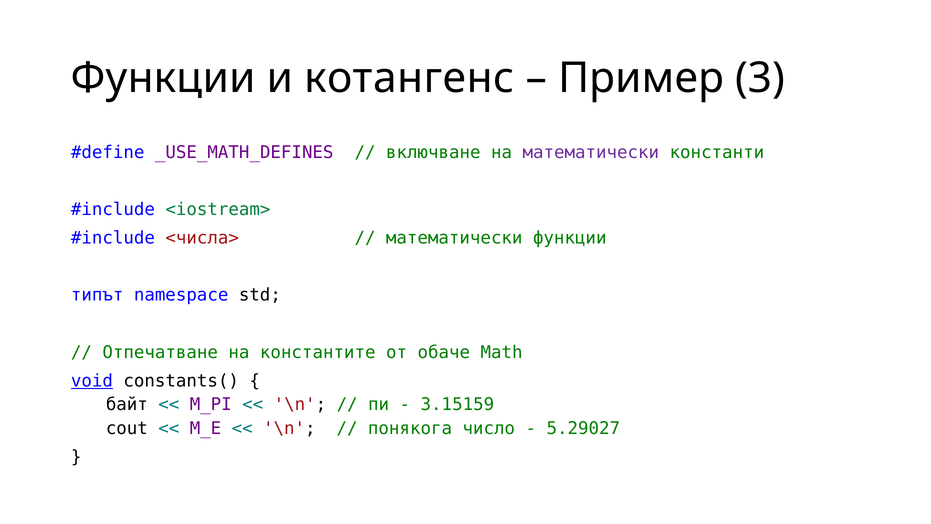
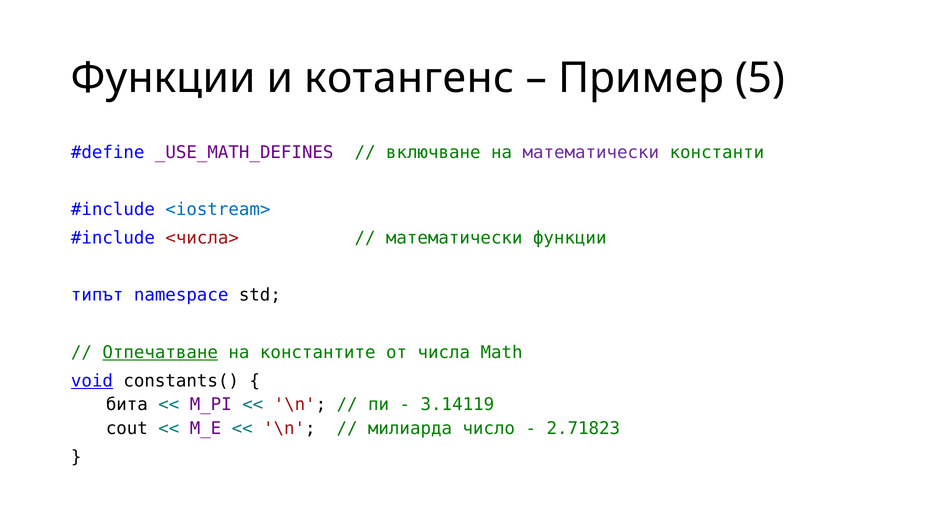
3: 3 -> 5 (760, 78)
<iostream> colour: green -> blue (218, 209)
Отпечатване underline: none -> present (160, 352)
обаче: обаче -> числа (444, 352)
байт: байт -> бита (127, 404)
3.15159: 3.15159 -> 3.14119 (457, 404)
понякога: понякога -> милиарда (410, 428)
5.29027: 5.29027 -> 2.71823 (583, 428)
